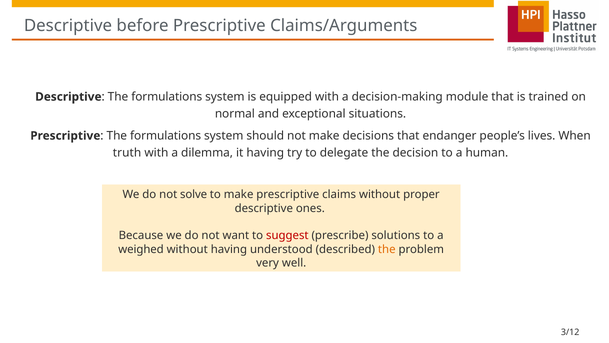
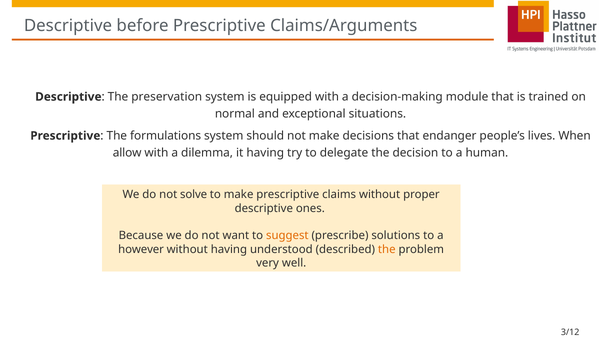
formulations: formulations -> preservation (167, 97)
truth: truth -> allow (127, 152)
suggest colour: red -> orange (287, 235)
weighed: weighed -> however (141, 249)
